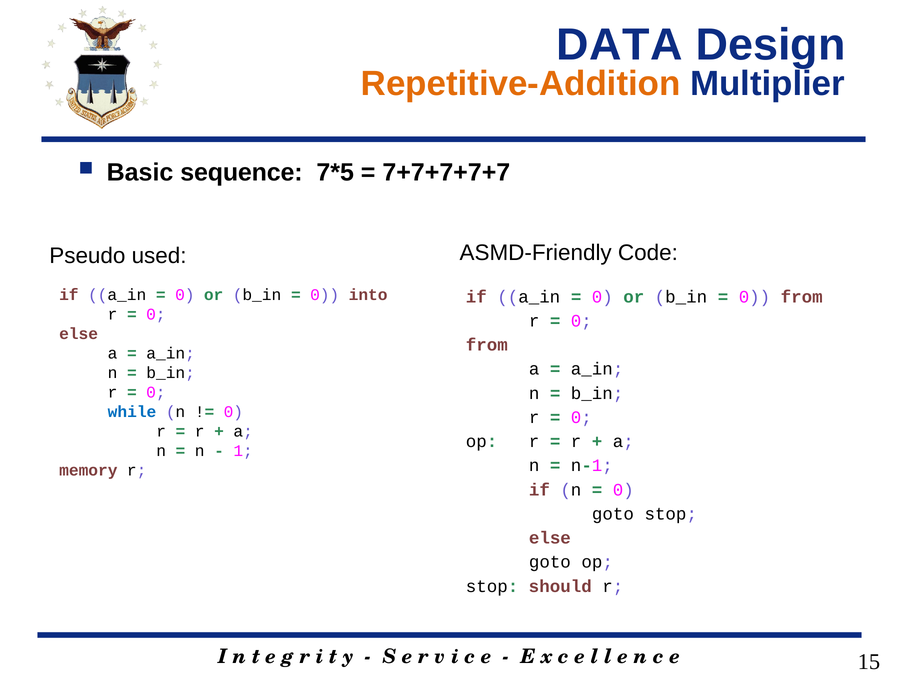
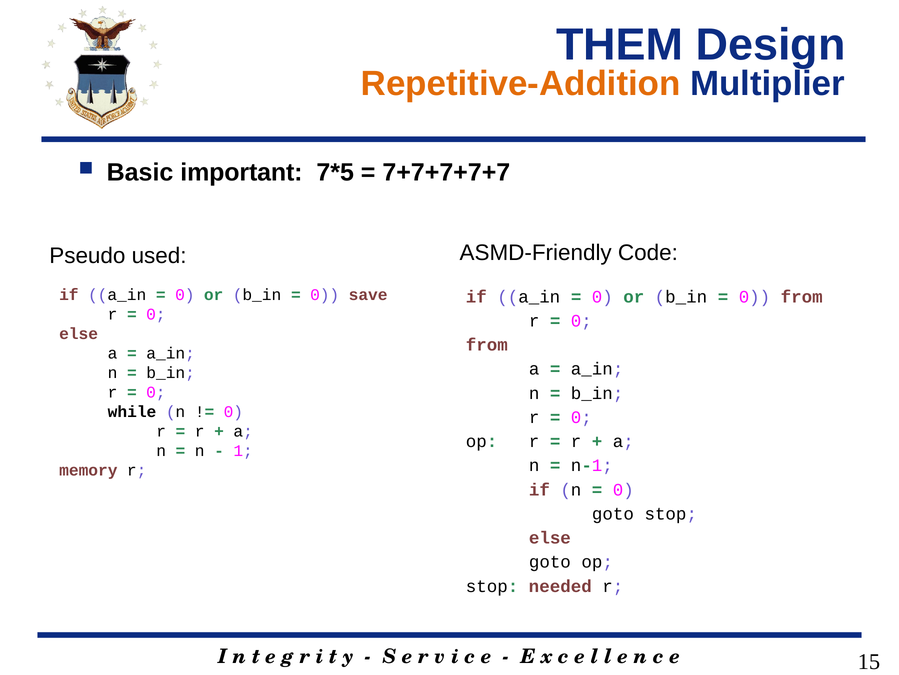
DATA: DATA -> THEM (620, 45)
sequence: sequence -> important (241, 172)
into: into -> save (368, 294)
while colour: blue -> black (132, 412)
should: should -> needed (560, 586)
